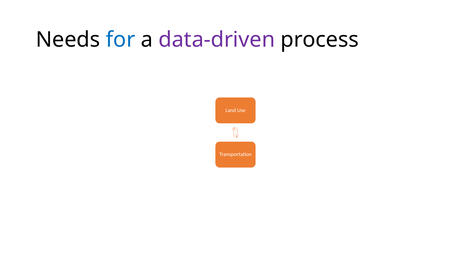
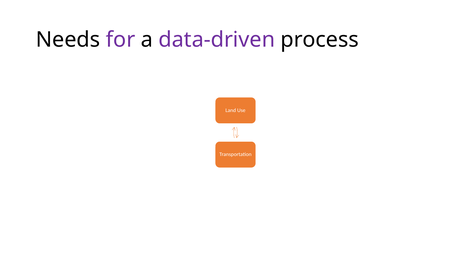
for colour: blue -> purple (121, 40)
